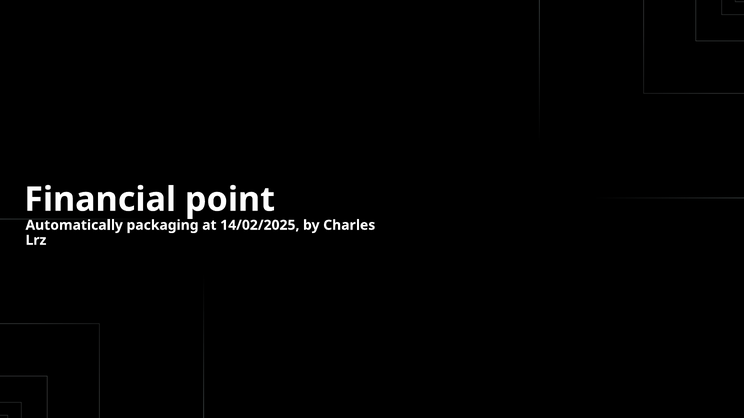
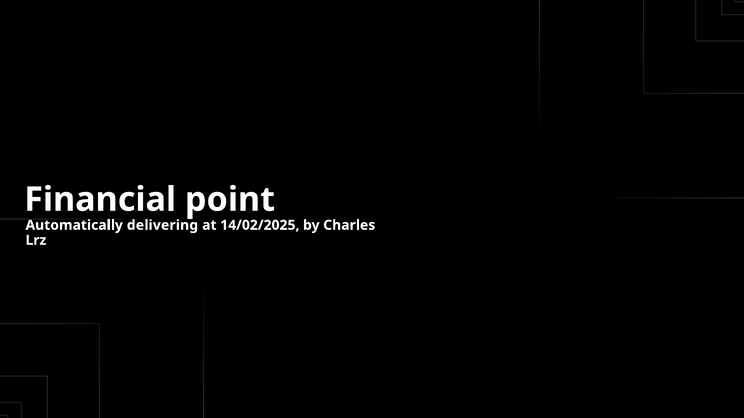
packaging: packaging -> delivering (162, 225)
